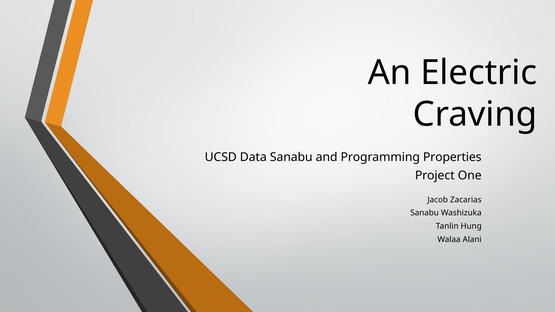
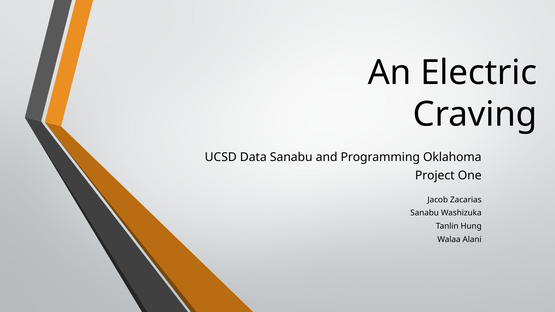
Properties: Properties -> Oklahoma (452, 157)
